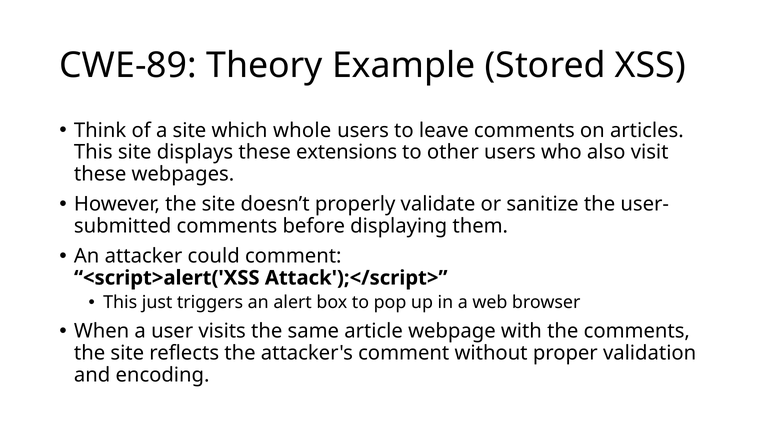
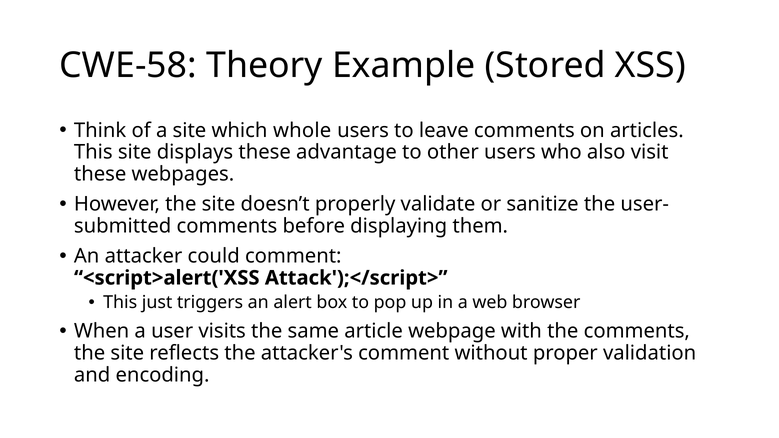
CWE-89: CWE-89 -> CWE-58 (128, 65)
extensions: extensions -> advantage (346, 152)
